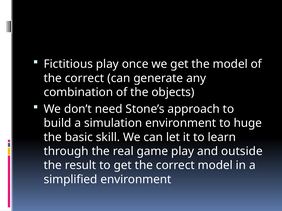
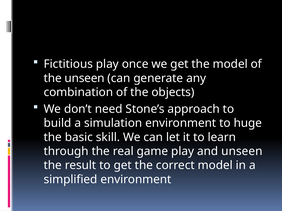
correct: correct -> unseen (85, 78)
and outside: outside -> unseen (242, 152)
